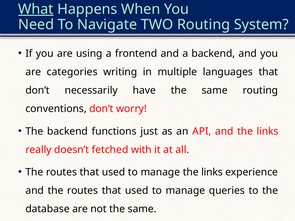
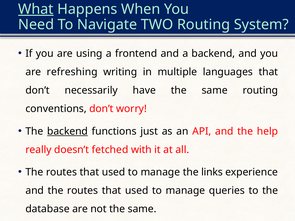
categories: categories -> refreshing (72, 72)
backend underline: none -> present (68, 131)
and the links: links -> help (268, 131)
